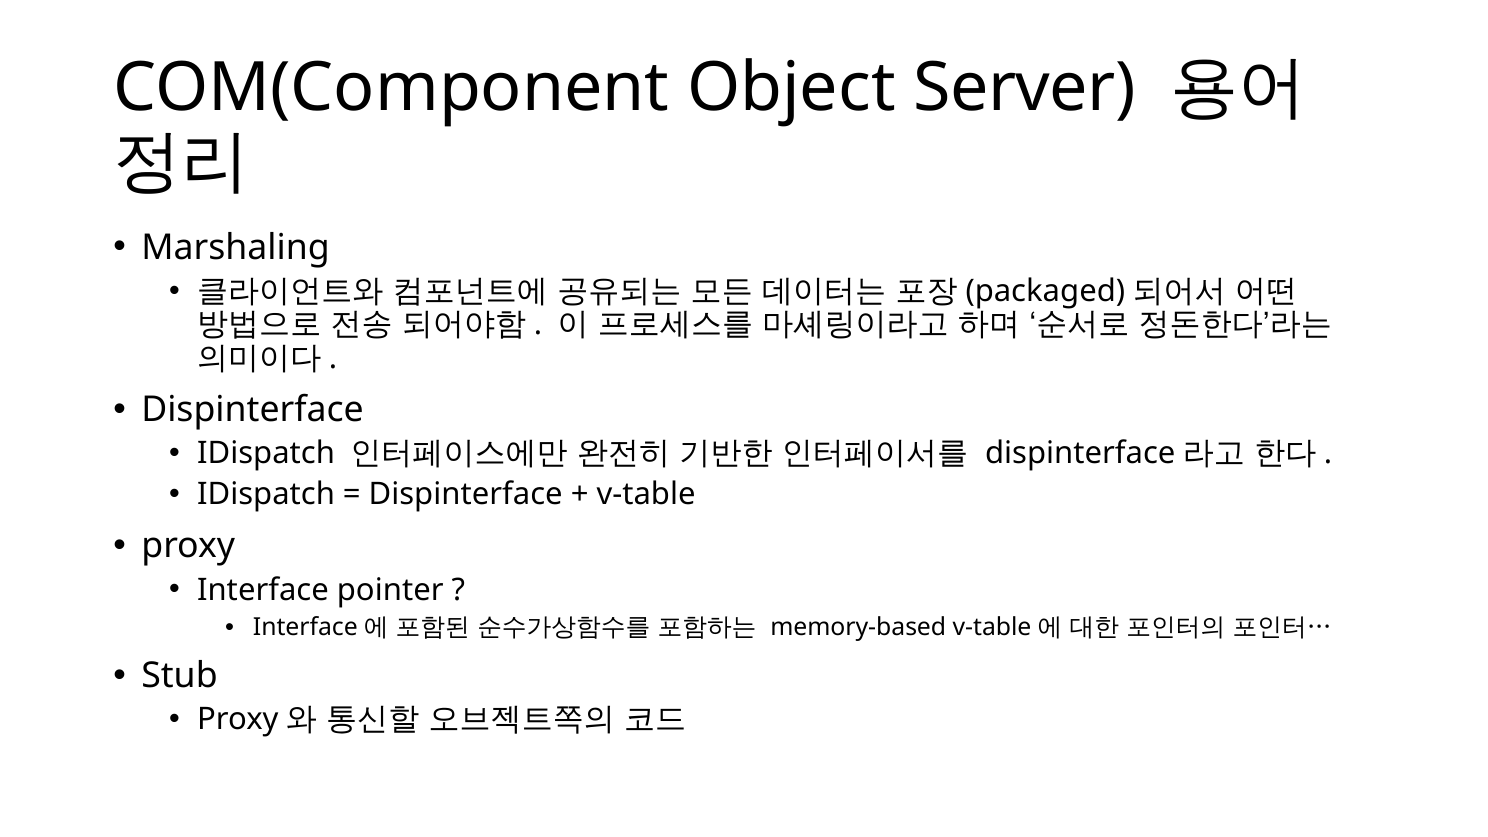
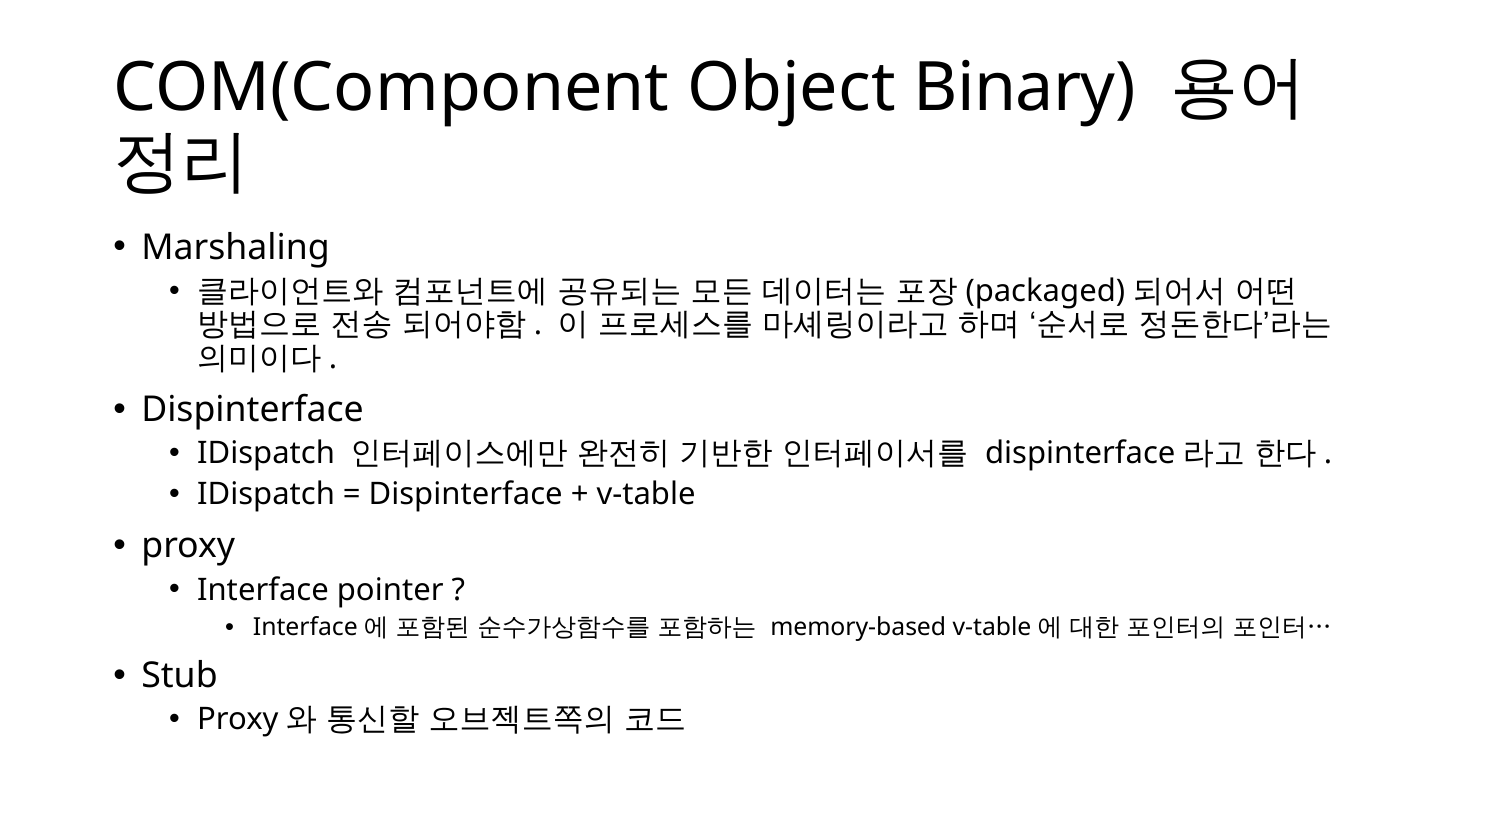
Server: Server -> Binary (1024, 88)
